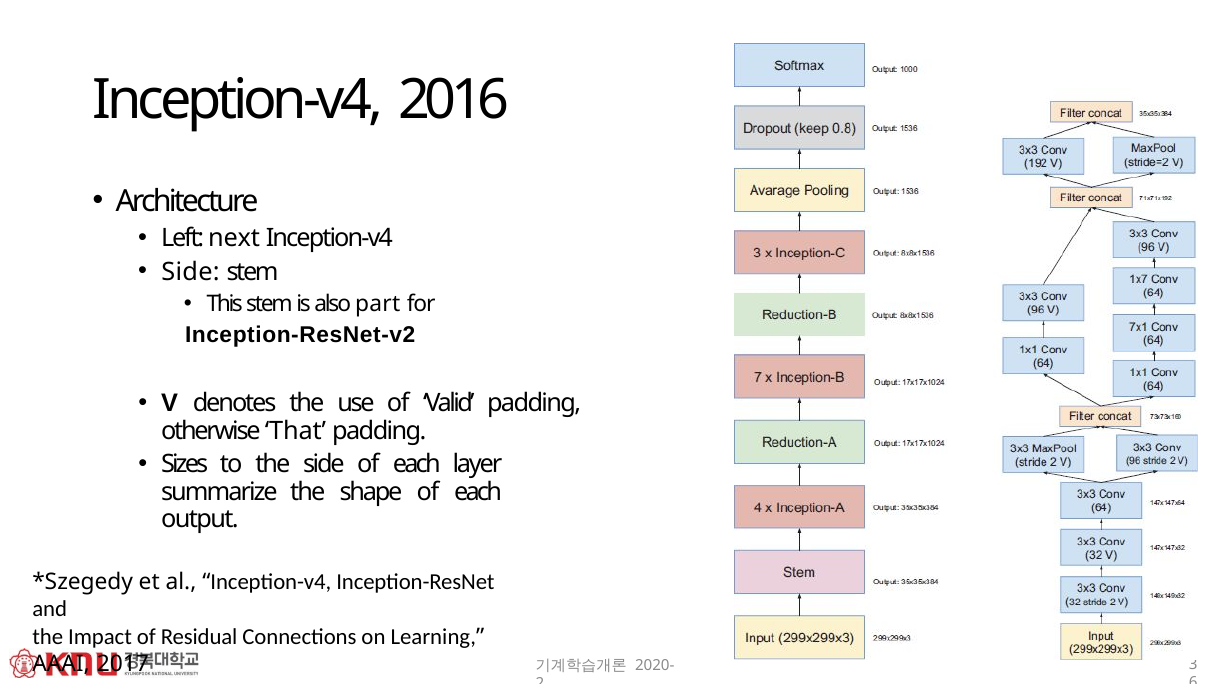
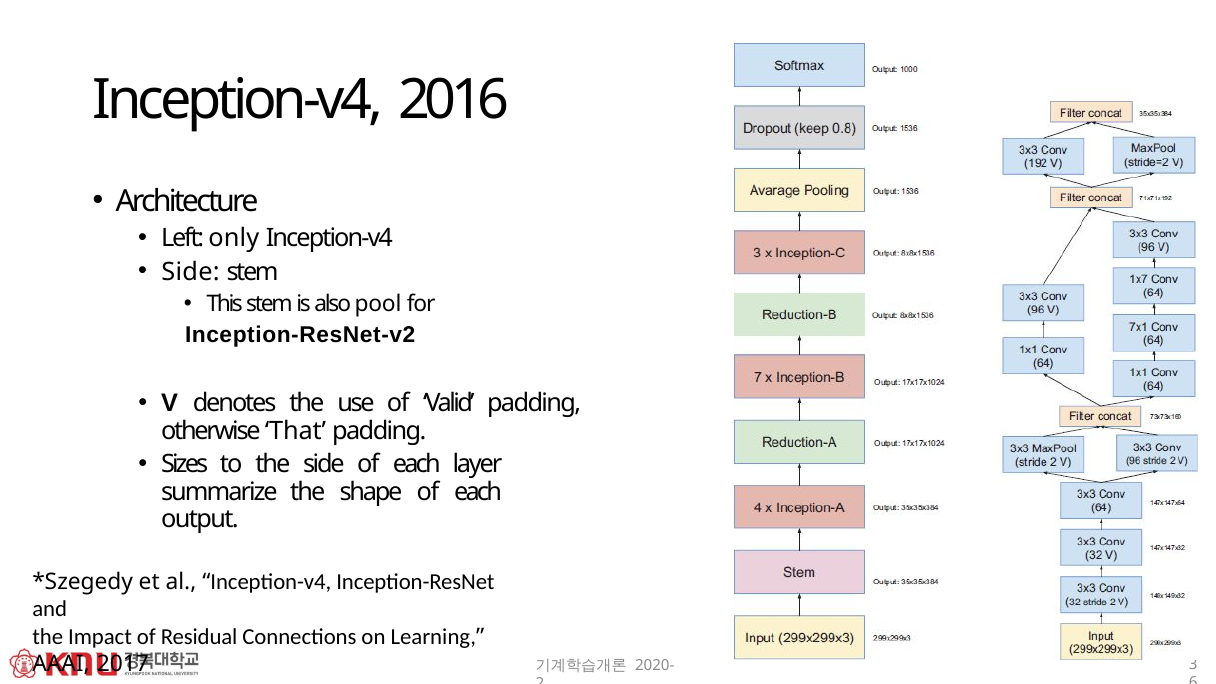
next: next -> only (234, 238)
part: part -> pool (378, 304)
